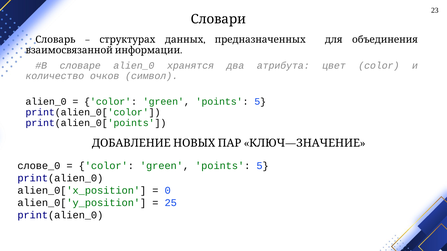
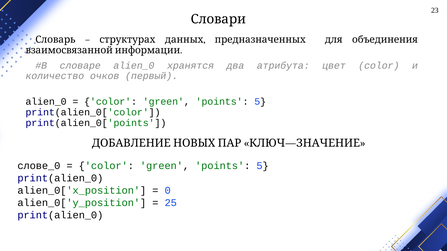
символ: символ -> первый (152, 76)
